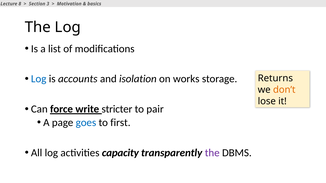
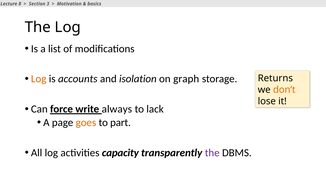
Log colour: blue -> orange (39, 79)
works: works -> graph (186, 79)
stricter: stricter -> always (117, 109)
pair: pair -> lack (155, 109)
goes colour: blue -> orange (86, 123)
first: first -> part (120, 123)
